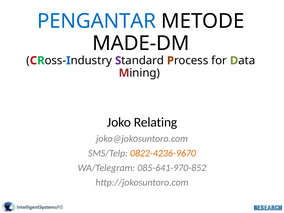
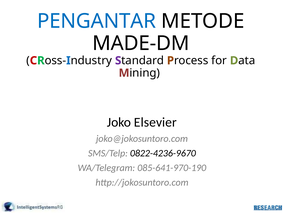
Relating: Relating -> Elsevier (155, 122)
0822-4236-9670 colour: orange -> black (163, 153)
085-641-970-852: 085-641-970-852 -> 085-641-970-190 (172, 168)
